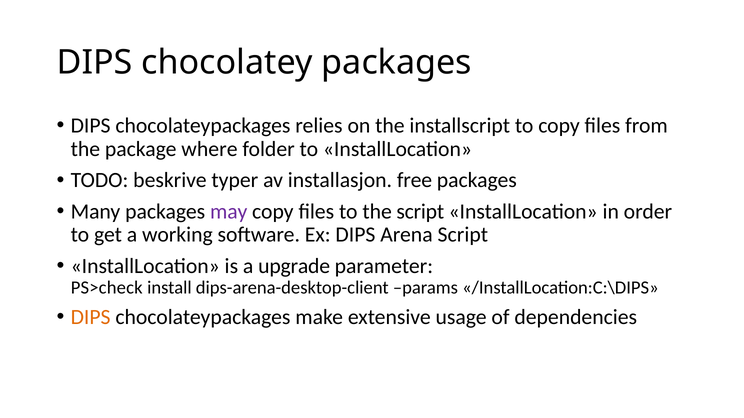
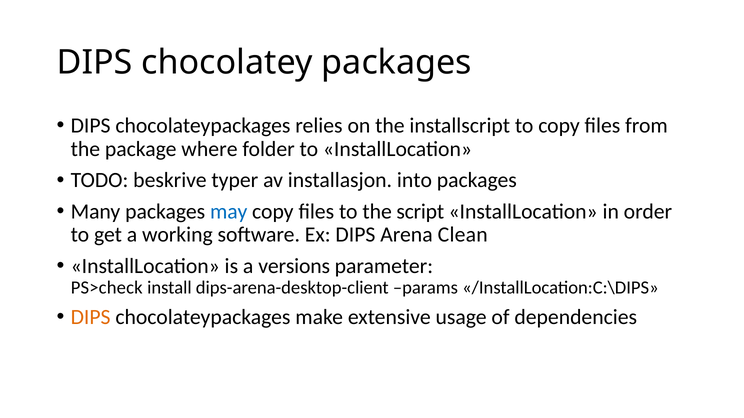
free: free -> into (414, 180)
may colour: purple -> blue (229, 212)
Arena Script: Script -> Clean (463, 235)
upgrade: upgrade -> versions (294, 266)
